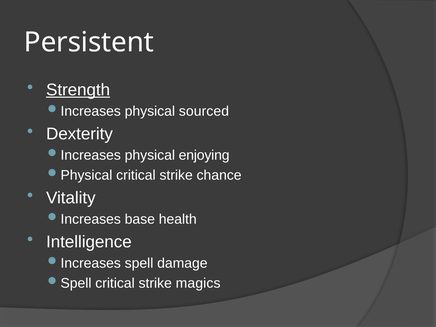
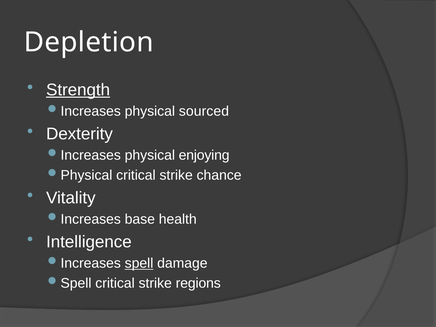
Persistent: Persistent -> Depletion (89, 42)
spell underline: none -> present (139, 263)
magics: magics -> regions (198, 283)
